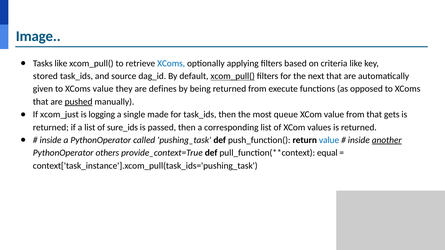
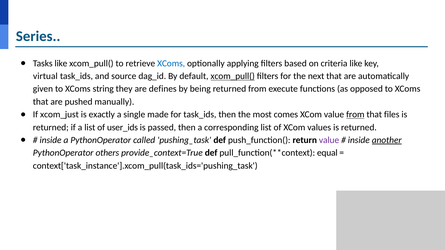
Image: Image -> Series (38, 36)
stored: stored -> virtual (45, 76)
XComs value: value -> string (103, 89)
pushed underline: present -> none (79, 102)
logging: logging -> exactly (102, 115)
queue: queue -> comes (286, 115)
from underline: none -> present (355, 115)
gets: gets -> files (392, 115)
sure_ids: sure_ids -> user_ids (122, 127)
value colour: blue -> purple (329, 140)
